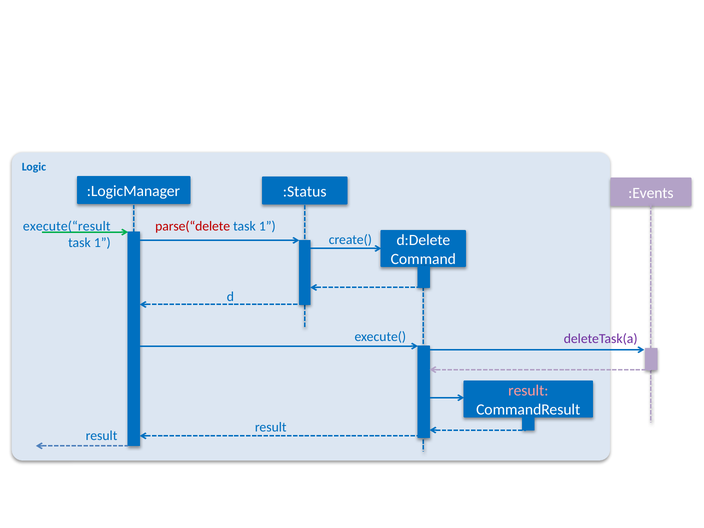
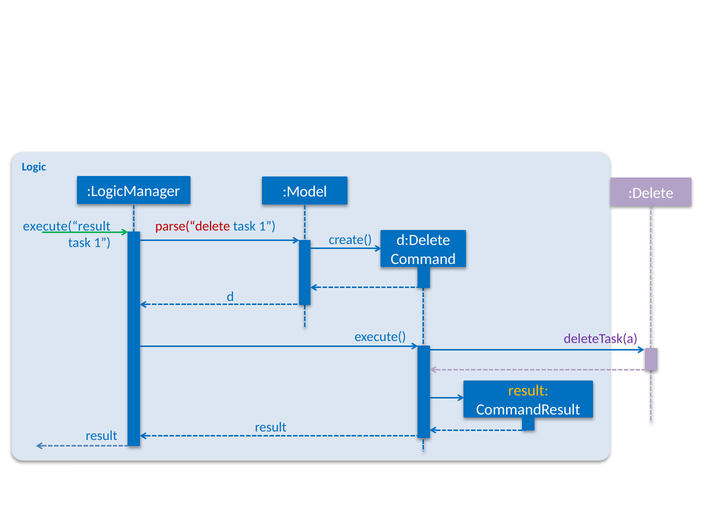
:Status: :Status -> :Model (305, 192)
:Events: :Events -> :Delete (651, 193)
result colour: pink -> yellow (528, 391)
